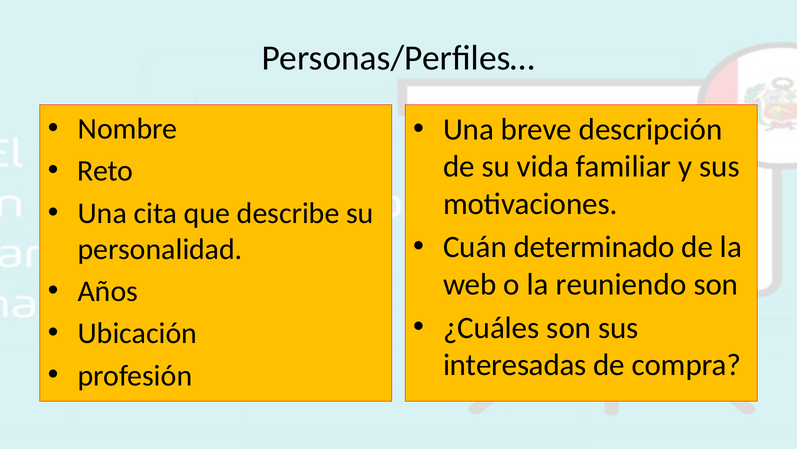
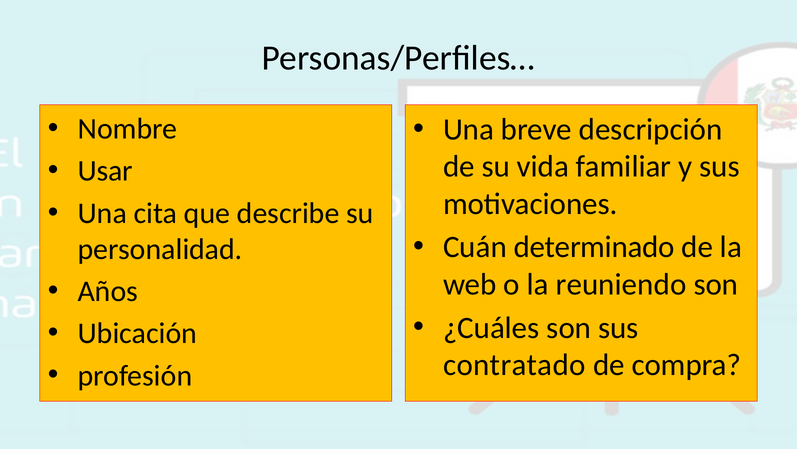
Reto: Reto -> Usar (105, 171)
interesadas: interesadas -> contratado (514, 364)
